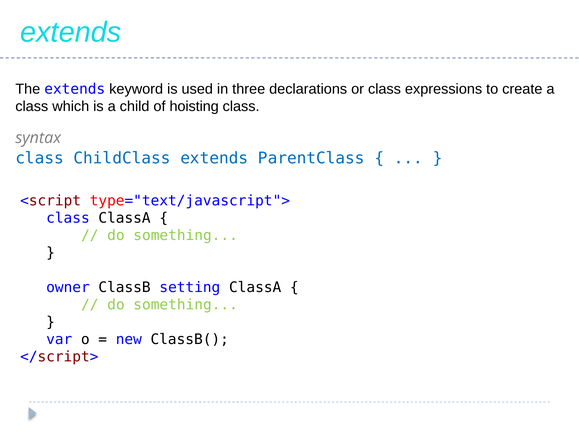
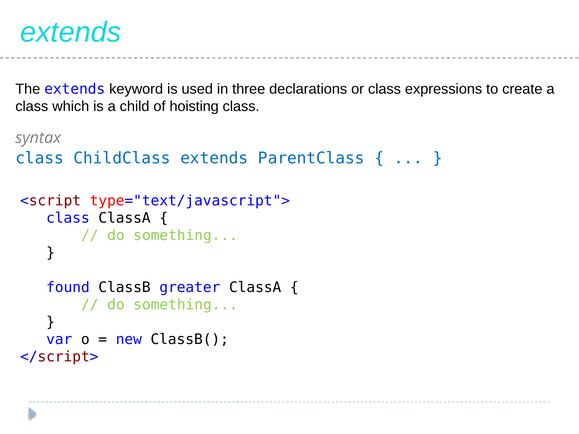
owner: owner -> found (68, 288)
setting: setting -> greater (190, 288)
